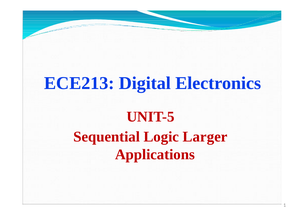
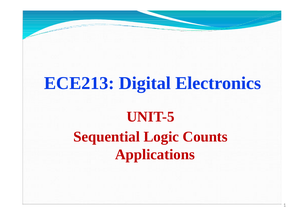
Larger: Larger -> Counts (205, 137)
